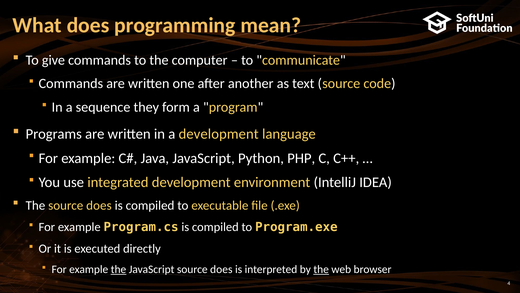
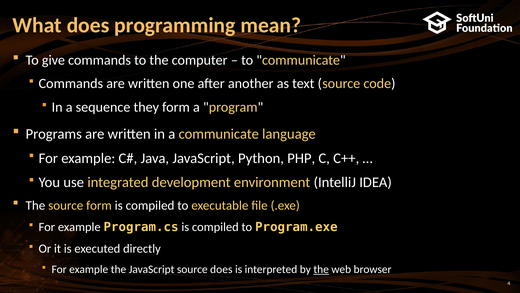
a development: development -> communicate (219, 134)
The source does: does -> form (99, 205)
the underline: present -> none (119, 269)
